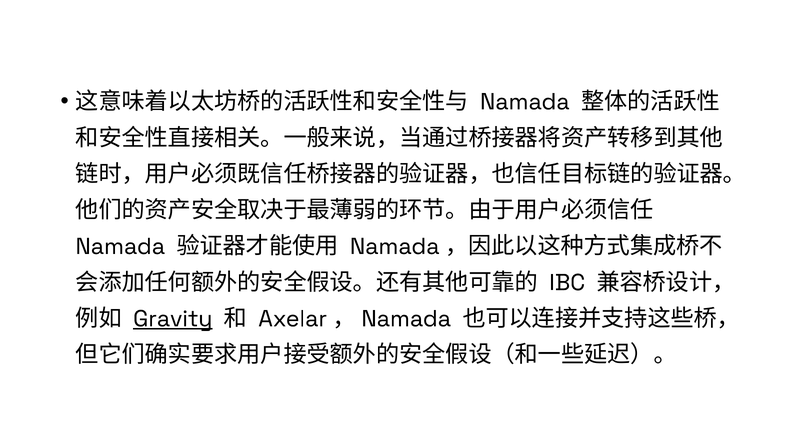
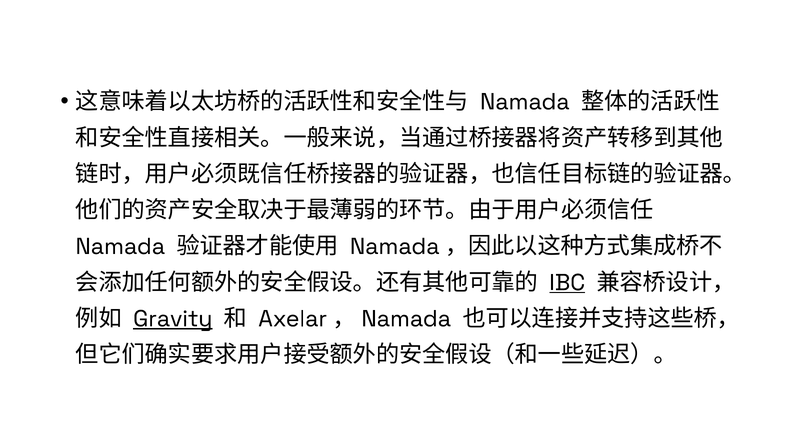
IBC underline: none -> present (567, 282)
